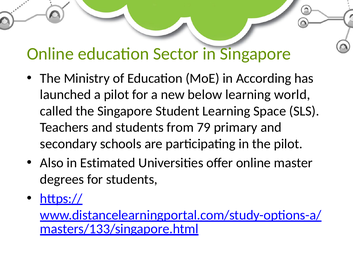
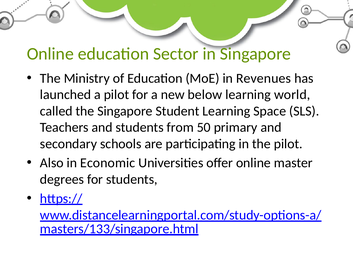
According: According -> Revenues (264, 78)
79: 79 -> 50 (204, 128)
Estimated: Estimated -> Economic (108, 163)
